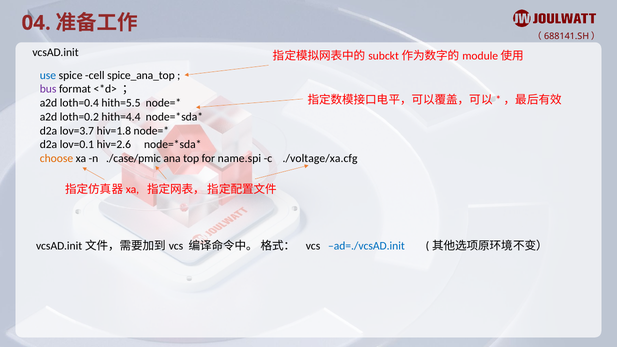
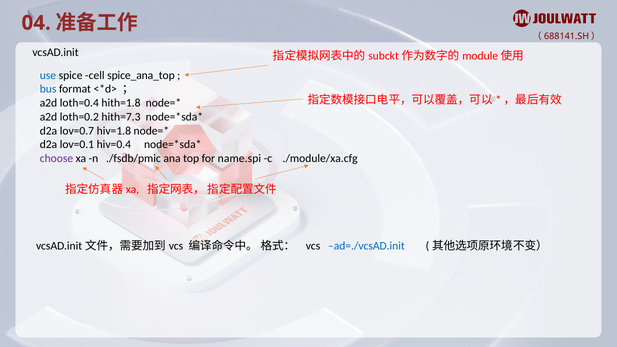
bus colour: purple -> blue (48, 89)
hith=5.5: hith=5.5 -> hith=1.8 (121, 103)
hith=4.4: hith=4.4 -> hith=7.3 (121, 117)
lov=3.7: lov=3.7 -> lov=0.7 (77, 131)
hiv=2.6: hiv=2.6 -> hiv=0.4 (114, 145)
choose colour: orange -> purple (56, 159)
./case/pmic: ./case/pmic -> ./fsdb/pmic (133, 159)
./voltage/xa.cfg: ./voltage/xa.cfg -> ./module/xa.cfg (320, 159)
